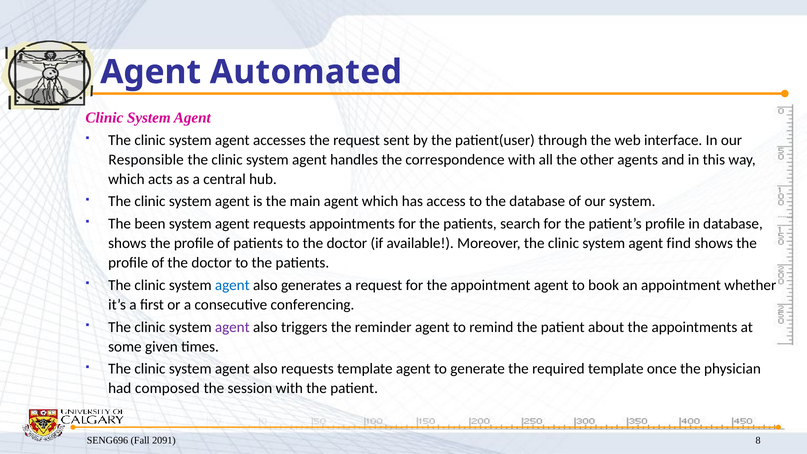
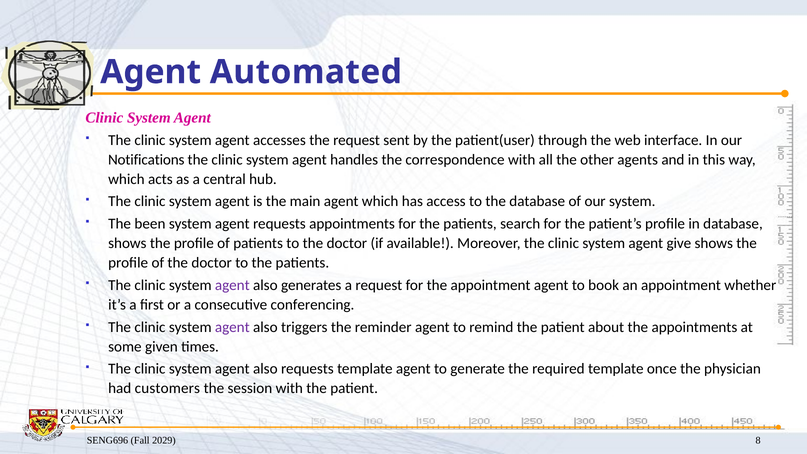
Responsible: Responsible -> Notifications (146, 160)
find: find -> give (679, 243)
agent colour: blue -> purple (232, 285)
composed: composed -> customers (167, 388)
2091: 2091 -> 2029 (164, 440)
